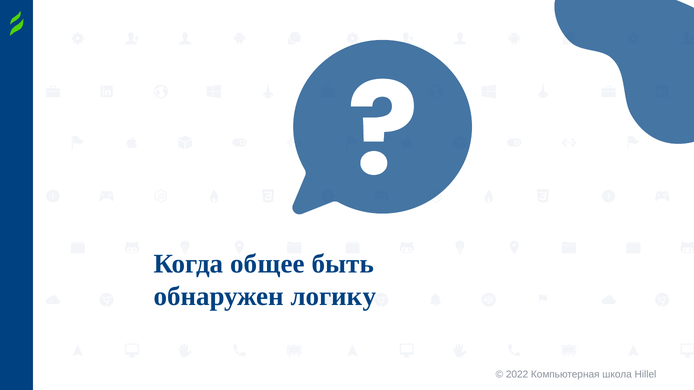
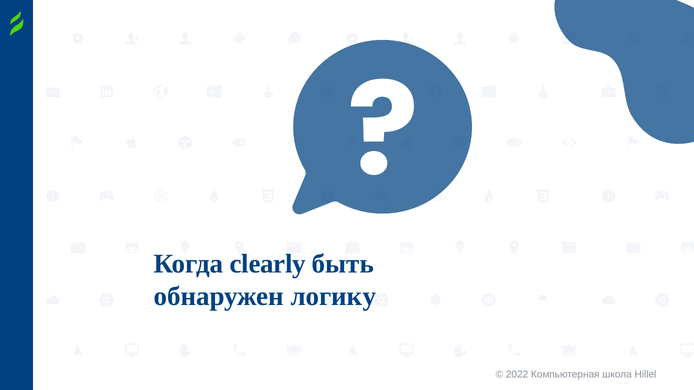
общее: общее -> clearly (268, 264)
